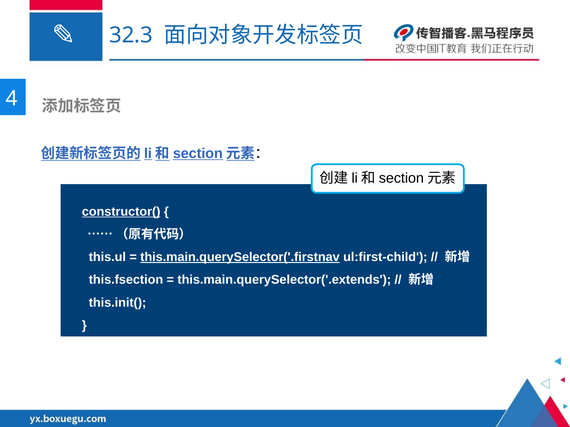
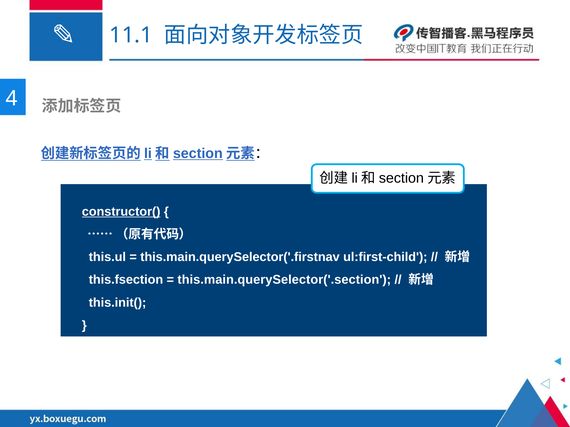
32.3: 32.3 -> 11.1 (131, 35)
this.main.querySelector('.firstnav underline: present -> none (240, 257)
this.main.querySelector('.extends: this.main.querySelector('.extends -> this.main.querySelector('.section (284, 280)
